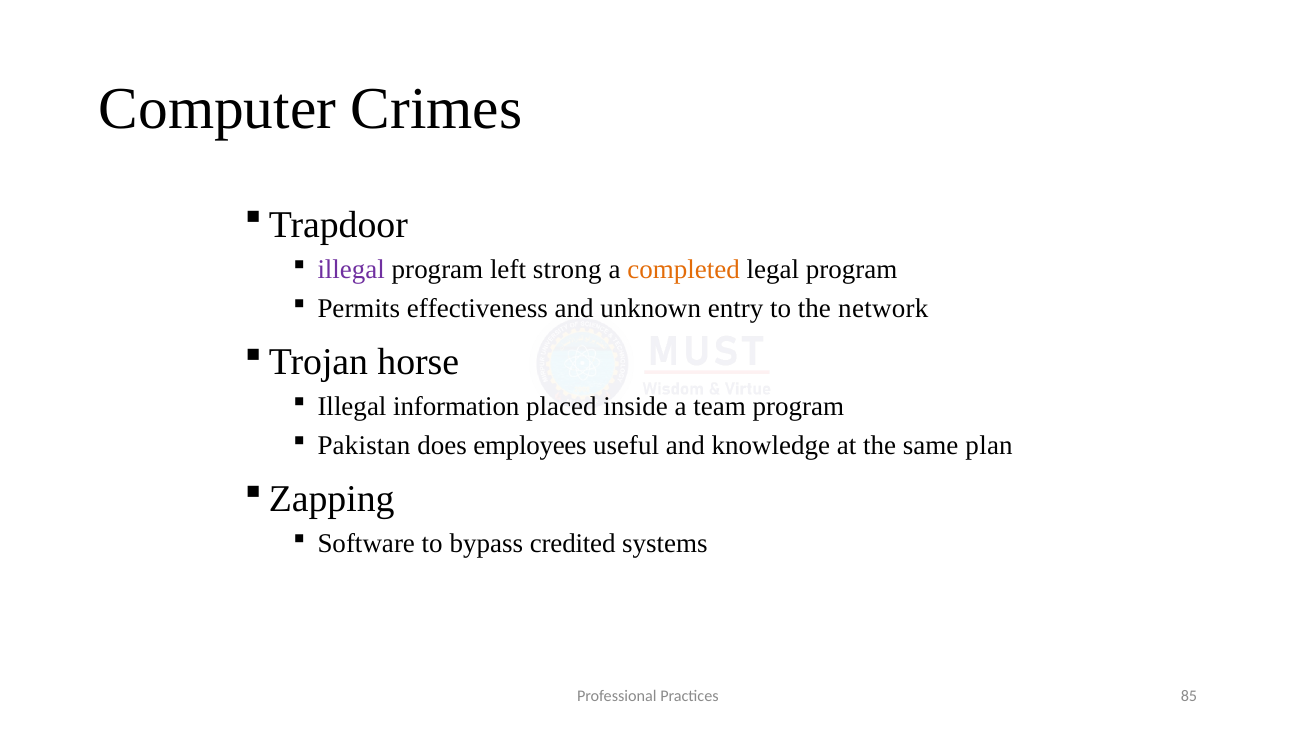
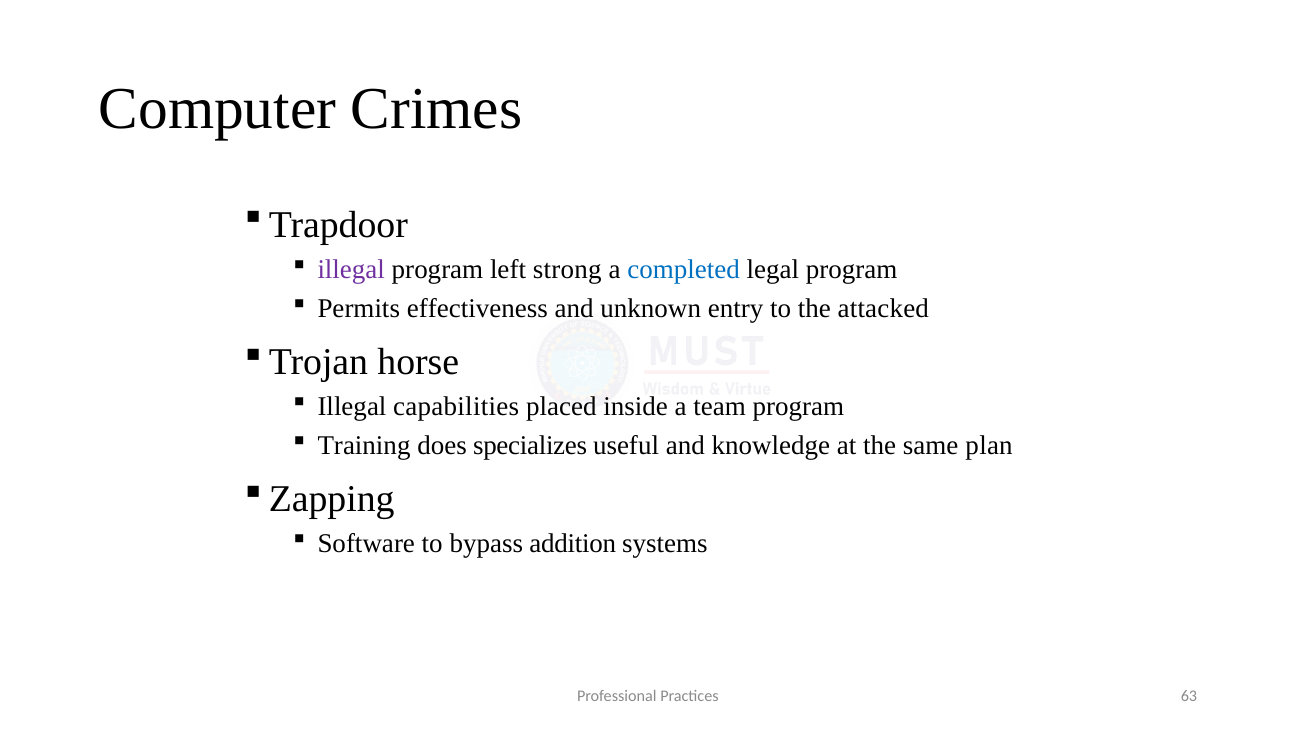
completed colour: orange -> blue (684, 269)
network: network -> attacked (883, 309)
information: information -> capabilities (456, 407)
Pakistan: Pakistan -> Training (364, 446)
employees: employees -> specializes (530, 446)
credited: credited -> addition (573, 544)
85: 85 -> 63 (1189, 696)
